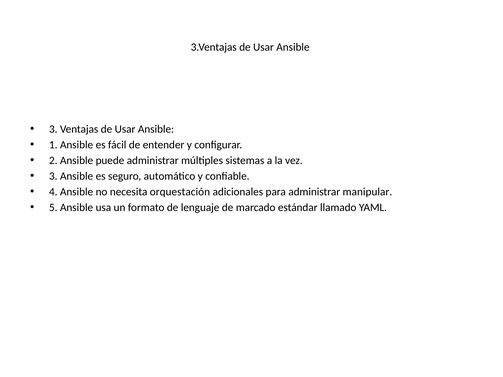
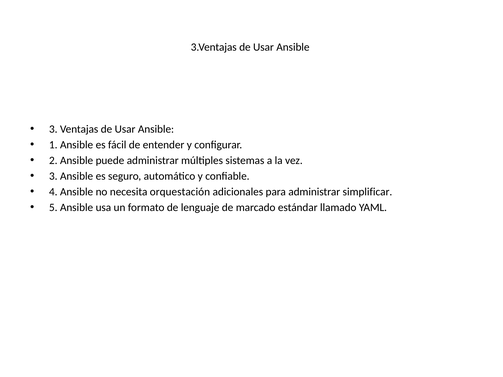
manipular: manipular -> simplificar (367, 192)
